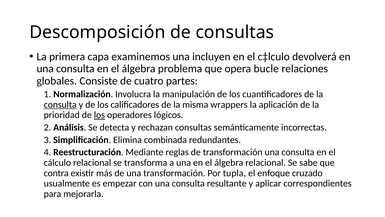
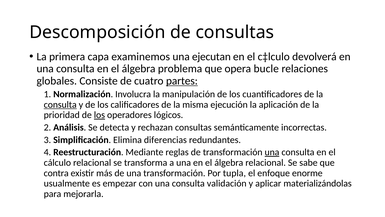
incluyen: incluyen -> ejecutan (211, 57)
partes underline: none -> present (182, 81)
wrappers: wrappers -> ejecución (229, 104)
combinada: combinada -> diferencias (165, 140)
una underline: none -> present (272, 152)
cruzado: cruzado -> enorme (307, 173)
resultante: resultante -> validación (227, 183)
correspondientes: correspondientes -> materializándolas (318, 183)
